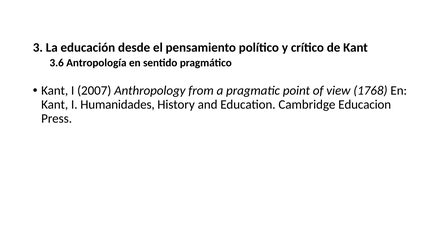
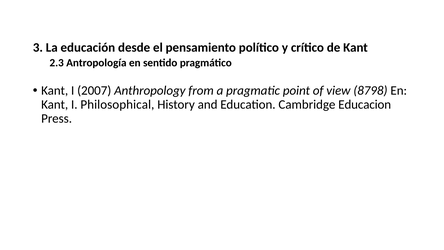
3.6: 3.6 -> 2.3 (57, 63)
1768: 1768 -> 8798 (370, 91)
Humanidades: Humanidades -> Philosophical (117, 105)
